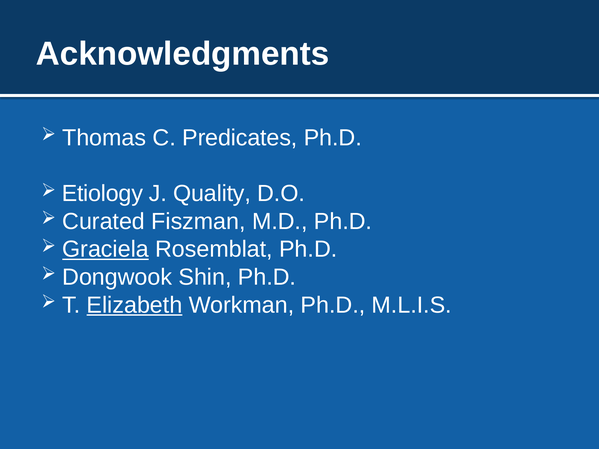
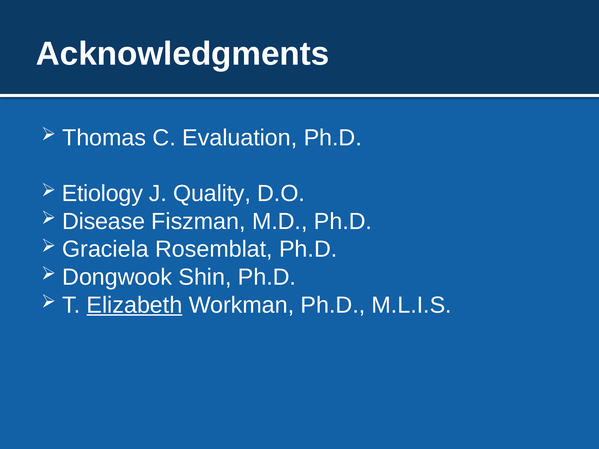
Predicates: Predicates -> Evaluation (240, 138)
Curated: Curated -> Disease (104, 222)
Graciela underline: present -> none (106, 249)
